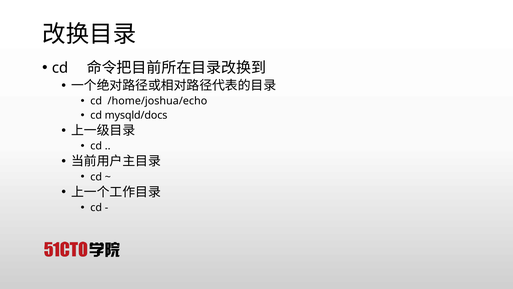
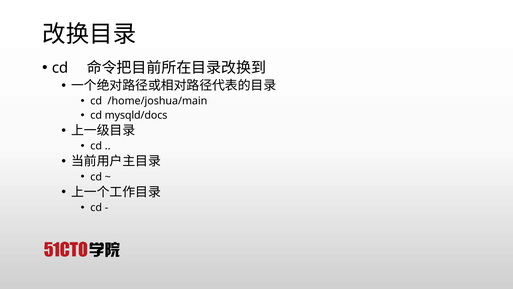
/home/joshua/echo: /home/joshua/echo -> /home/joshua/main (157, 101)
